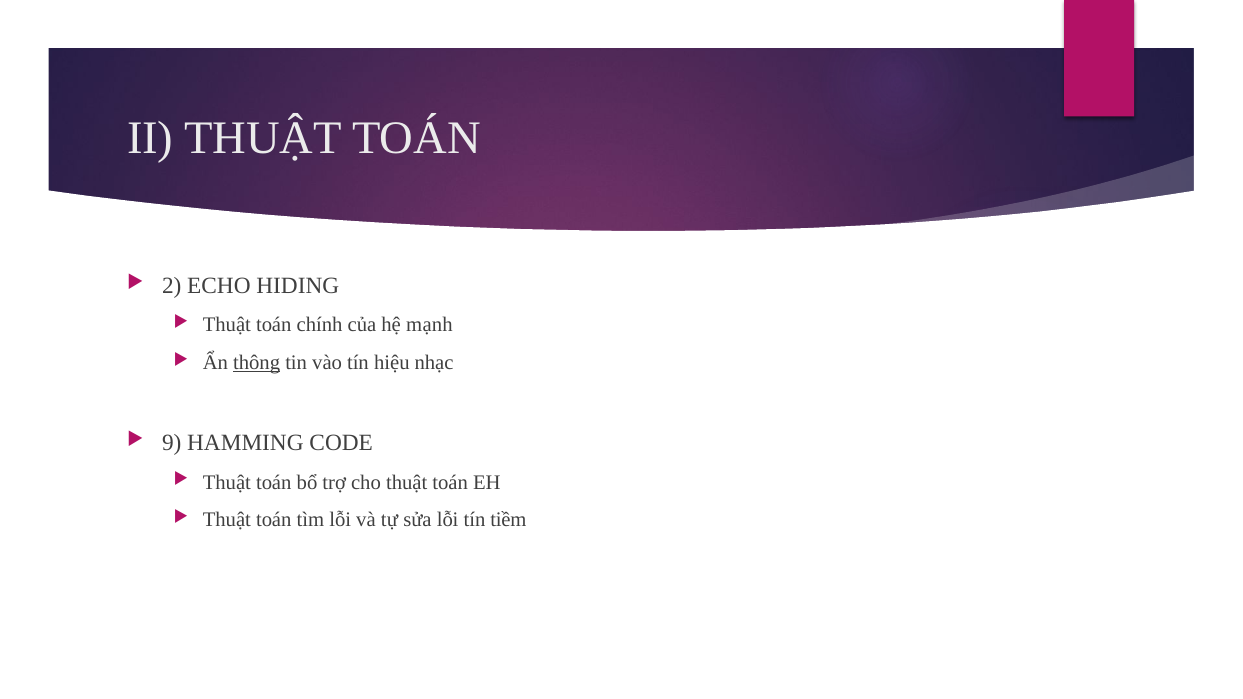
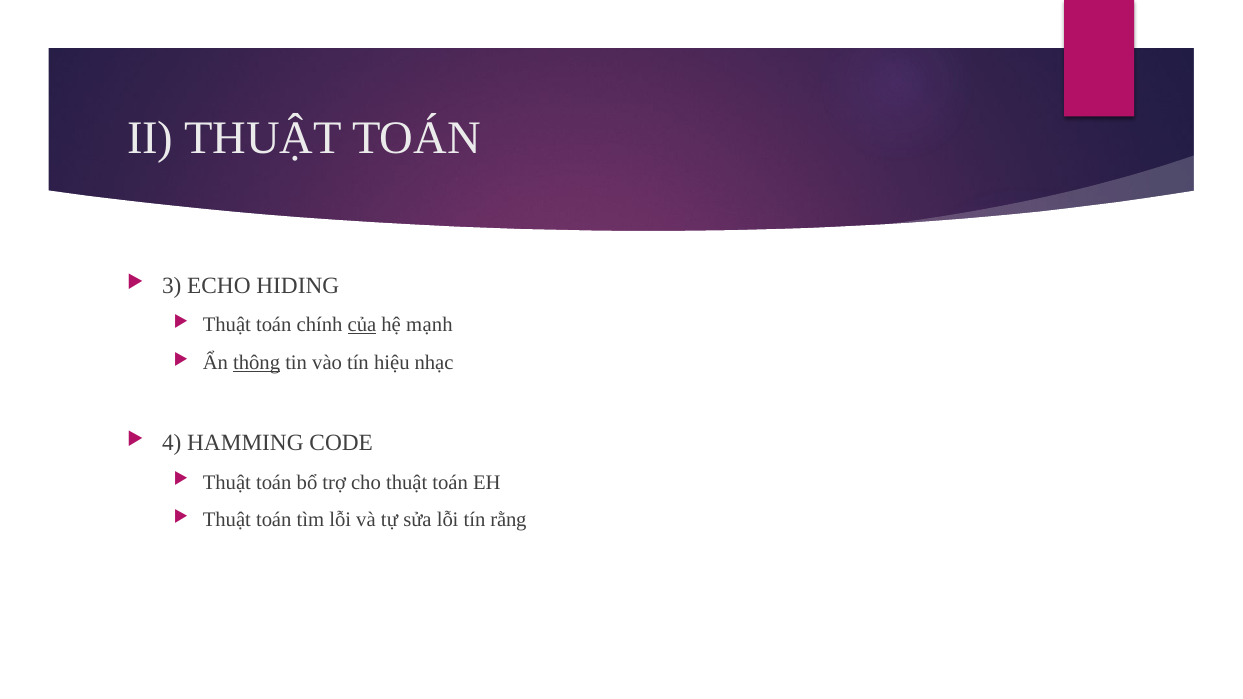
2: 2 -> 3 (172, 286)
của underline: none -> present (362, 325)
9: 9 -> 4 (172, 443)
tiềm: tiềm -> rằng (508, 520)
